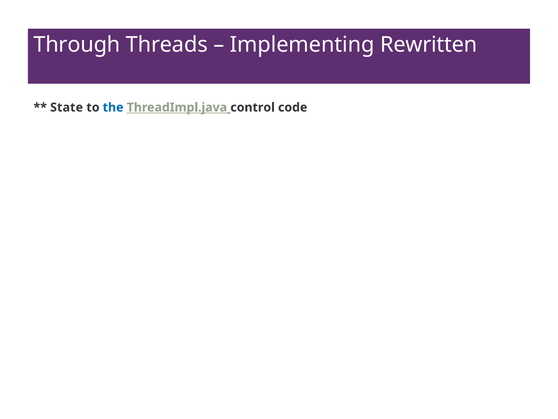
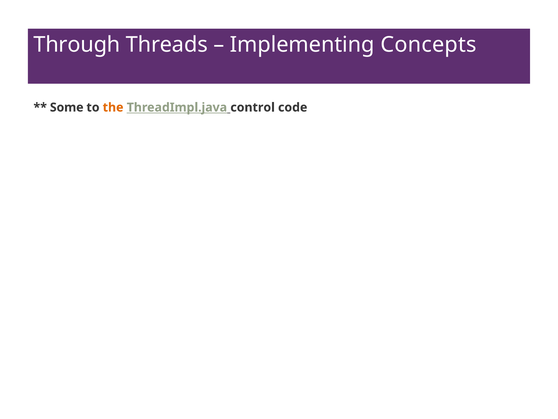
Rewritten: Rewritten -> Concepts (429, 44)
State: State -> Some (67, 107)
the colour: blue -> orange (113, 107)
